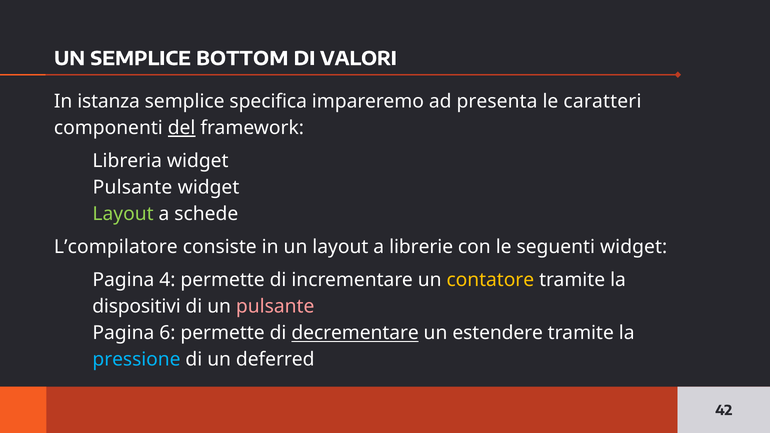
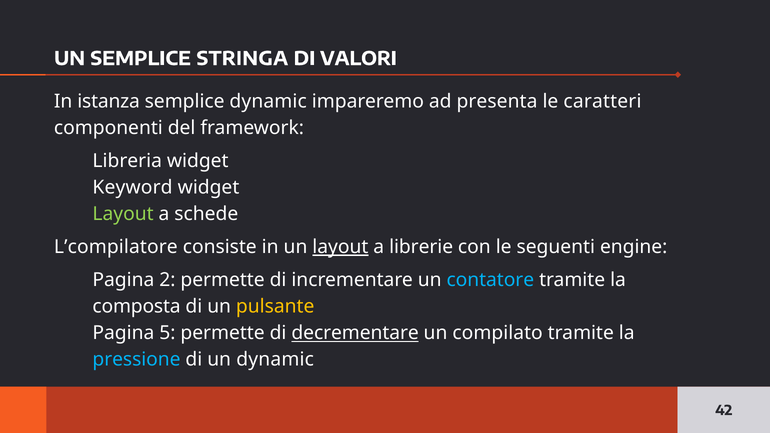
BOTTOM: BOTTOM -> STRINGA (242, 59)
semplice specifica: specifica -> dynamic (268, 101)
del underline: present -> none (182, 128)
Pulsante: Pulsante -> Keyword (133, 188)
layout underline: none -> present (340, 247)
seguenti widget: widget -> engine (634, 247)
4: 4 -> 2 (167, 280)
contatore colour: yellow -> light blue (490, 280)
dispositivi: dispositivi -> composta (137, 307)
pulsante colour: pink -> yellow (275, 307)
6: 6 -> 5 (167, 333)
estendere: estendere -> compilato (498, 333)
un deferred: deferred -> dynamic (275, 360)
